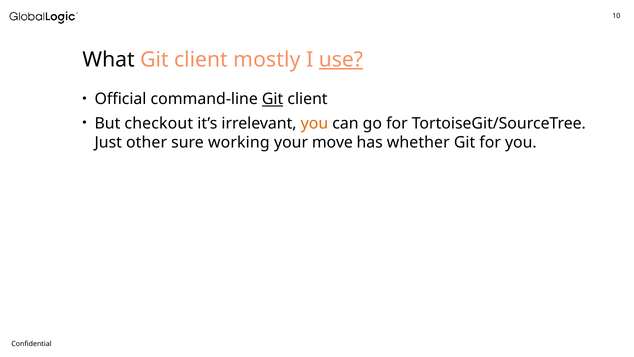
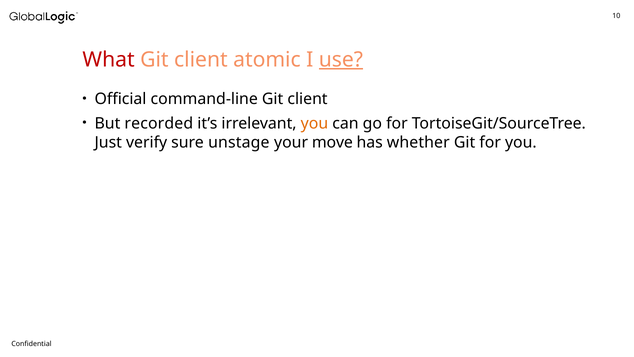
What colour: black -> red (109, 60)
mostly: mostly -> atomic (267, 60)
Git underline: present -> none (273, 99)
checkout: checkout -> recorded (159, 123)
other: other -> verify (147, 142)
working: working -> unstage (239, 142)
